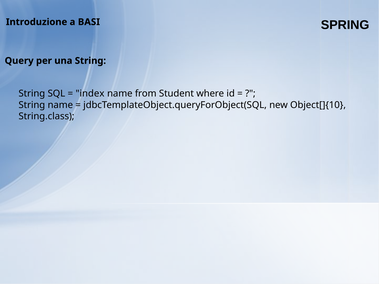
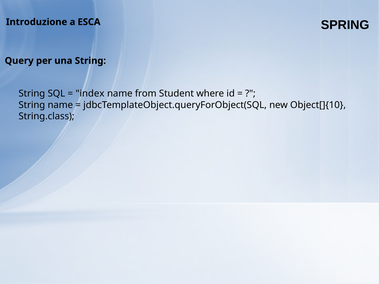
BASI: BASI -> ESCA (89, 22)
